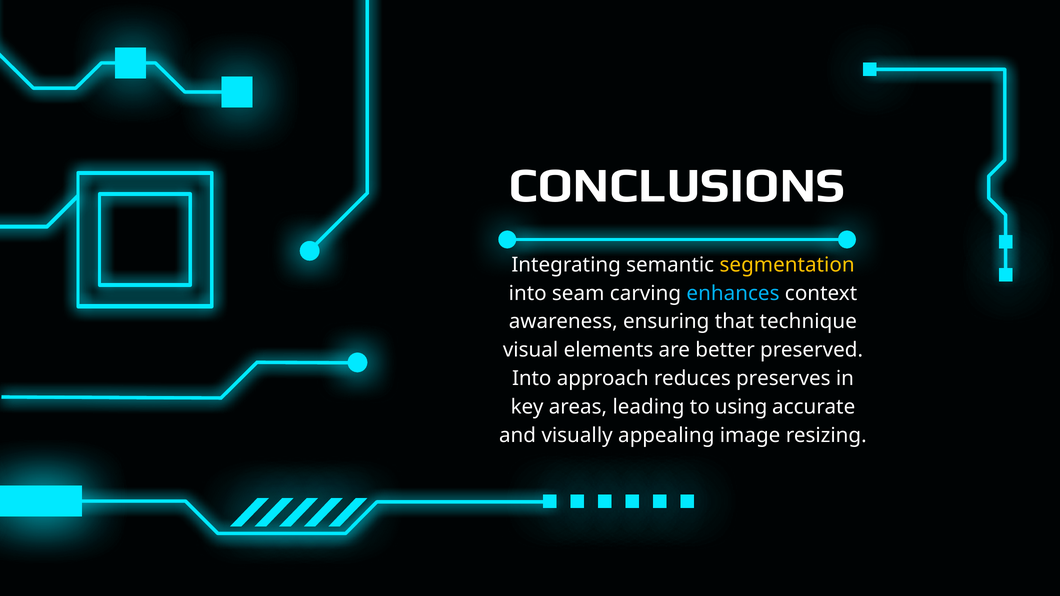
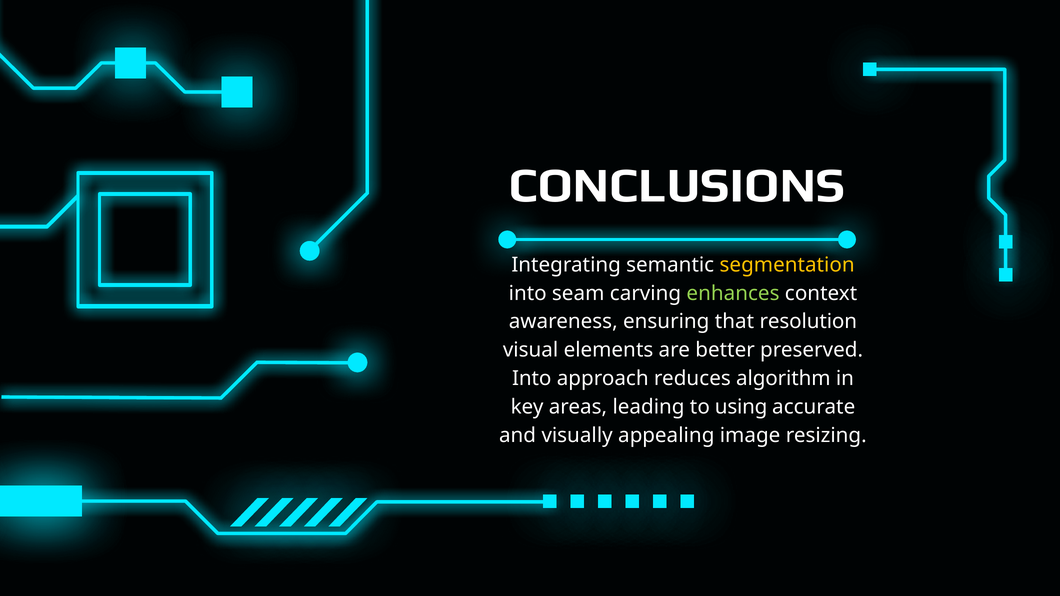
enhances colour: light blue -> light green (733, 293)
technique: technique -> resolution (808, 322)
preserves: preserves -> algorithm (783, 379)
